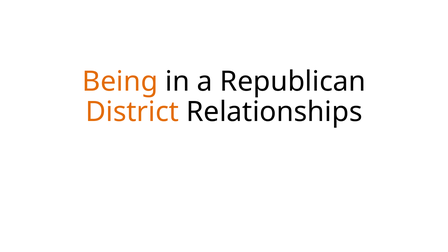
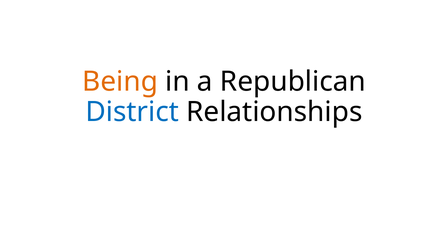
District colour: orange -> blue (132, 112)
